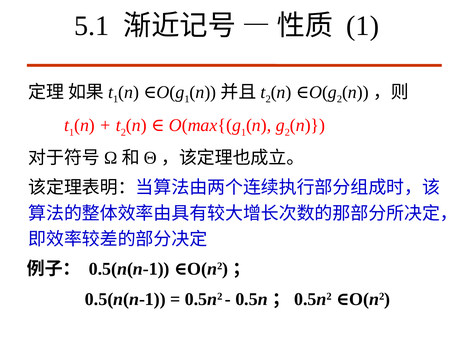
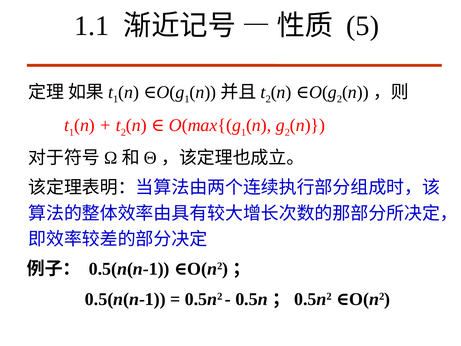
5.1: 5.1 -> 1.1 (92, 26)
1: 1 -> 5 (363, 26)
